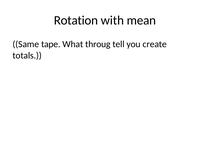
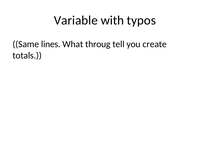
Rotation: Rotation -> Variable (76, 20)
mean: mean -> typos (141, 20)
tape: tape -> lines (51, 44)
